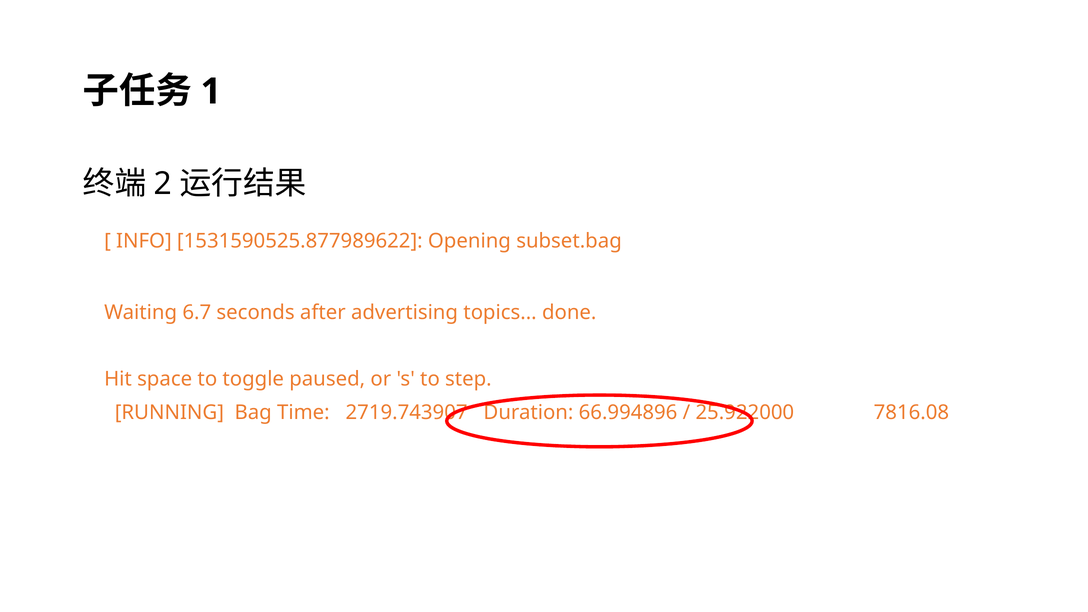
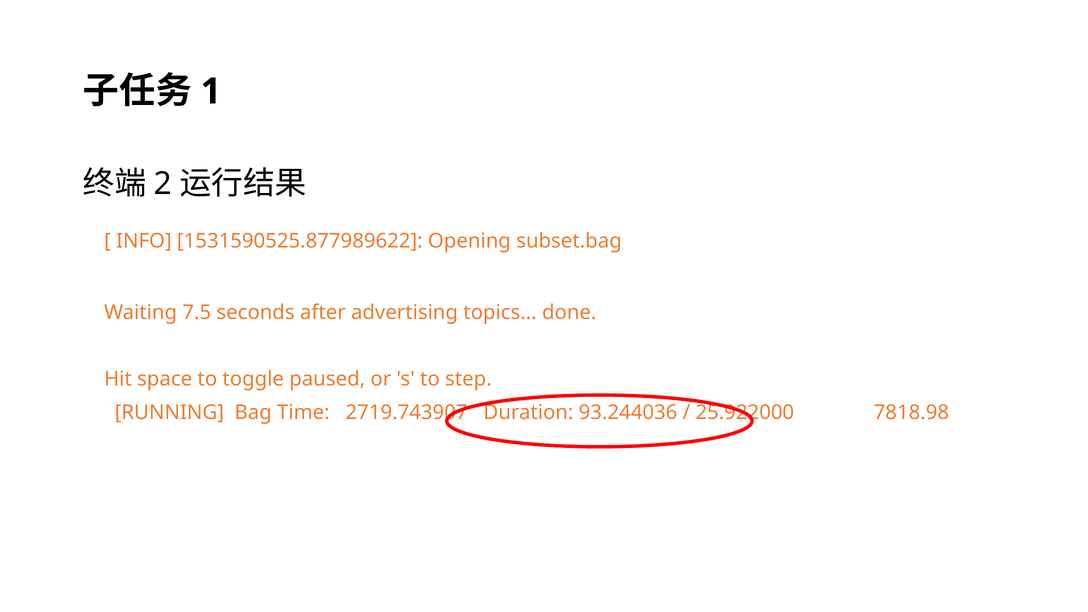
6.7: 6.7 -> 7.5 (197, 312)
66.994896: 66.994896 -> 93.244036 (628, 412)
7816.08: 7816.08 -> 7818.98 (911, 412)
